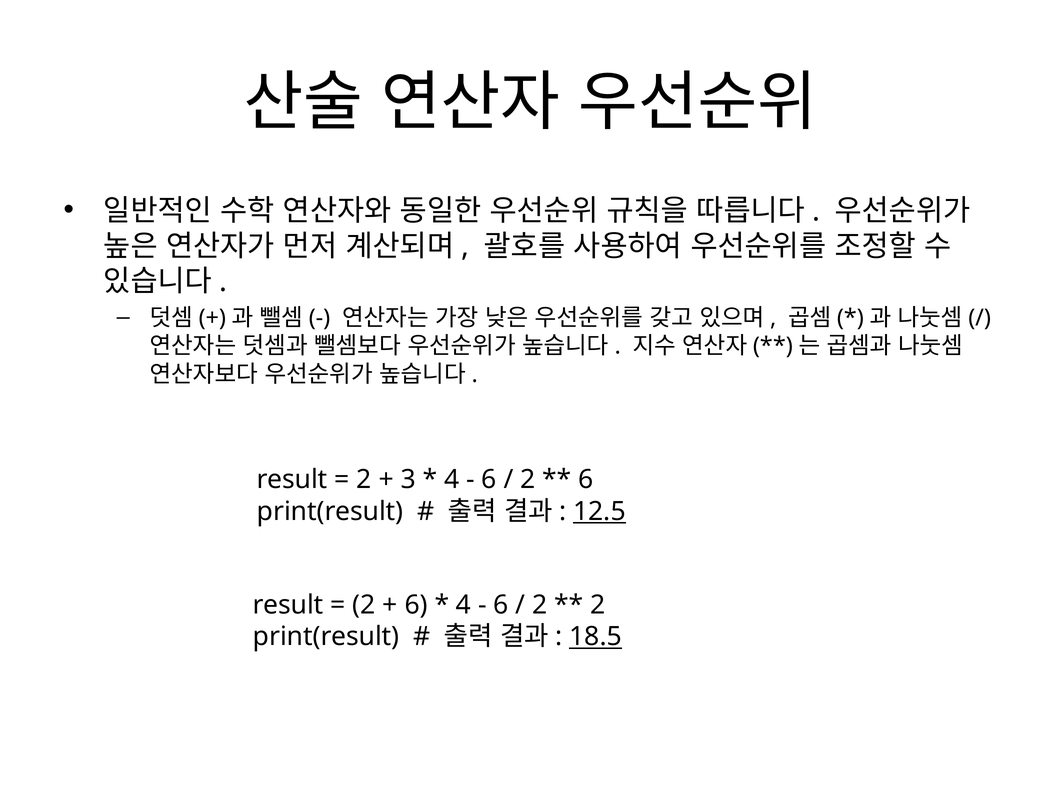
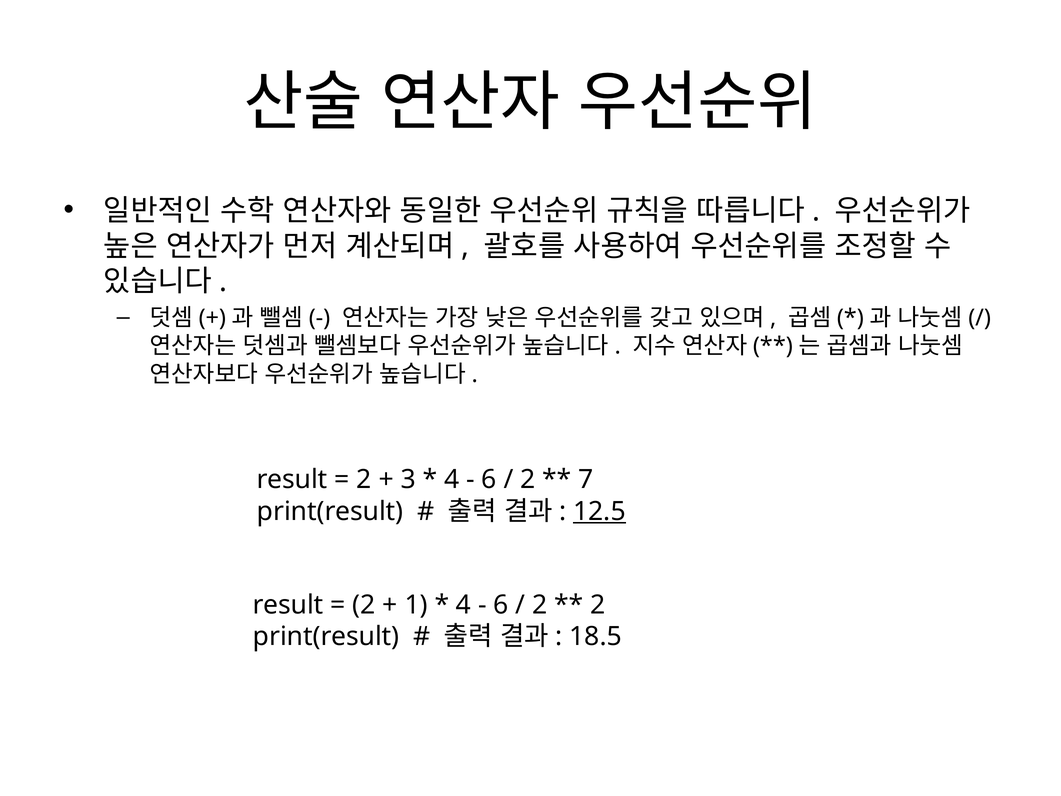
6: 6 -> 7 (586, 479)
6: 6 -> 1 (416, 605)
18.5 underline: present -> none (595, 636)
